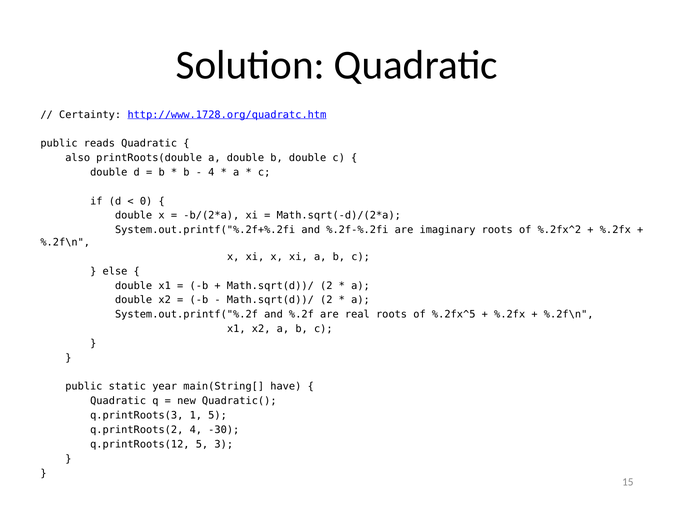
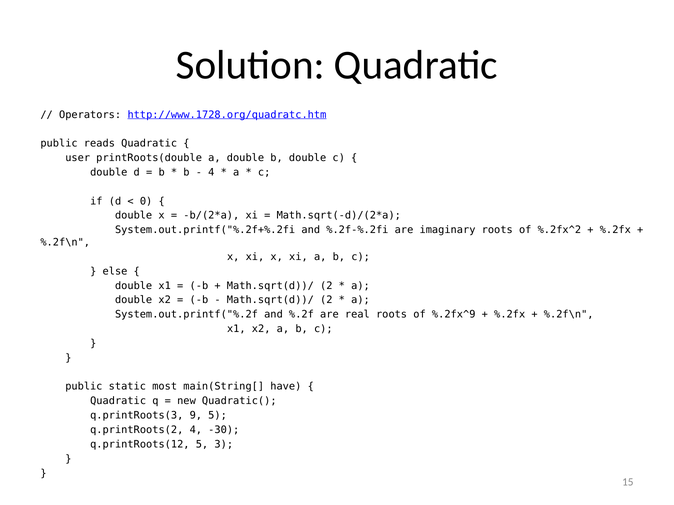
Certainty: Certainty -> Operators (90, 115)
also: also -> user (78, 158)
%.2fx^5: %.2fx^5 -> %.2fx^9 (454, 315)
year: year -> most (165, 387)
1: 1 -> 9 (196, 416)
